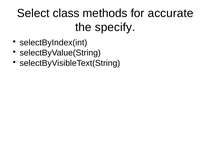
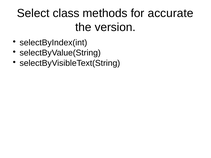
specify: specify -> version (115, 27)
